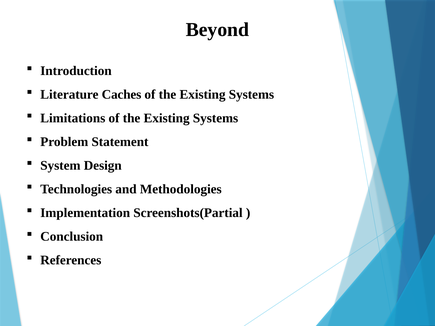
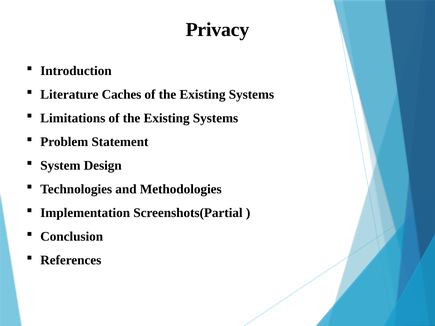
Beyond: Beyond -> Privacy (218, 30)
